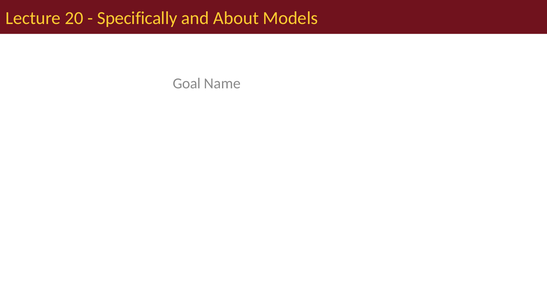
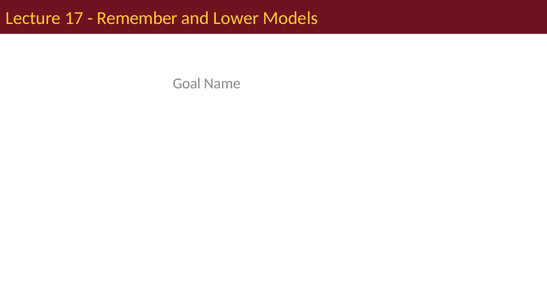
20: 20 -> 17 (74, 18)
Specifically: Specifically -> Remember (137, 18)
About: About -> Lower (236, 18)
